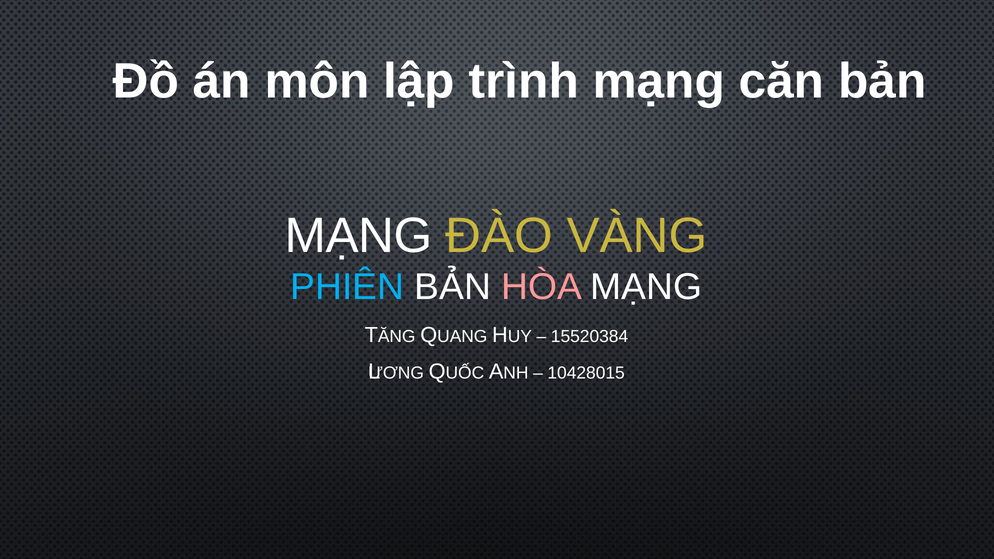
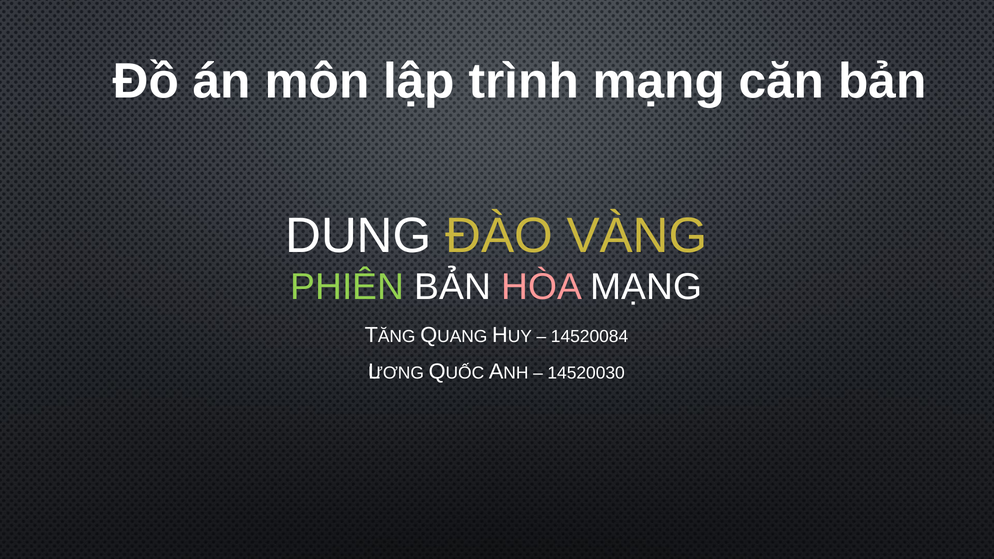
MẠNG: MẠNG -> DUNG (358, 236)
PHIÊN colour: light blue -> light green (347, 287)
15520384: 15520384 -> 14520084 (590, 337)
10428015: 10428015 -> 14520030 (586, 373)
